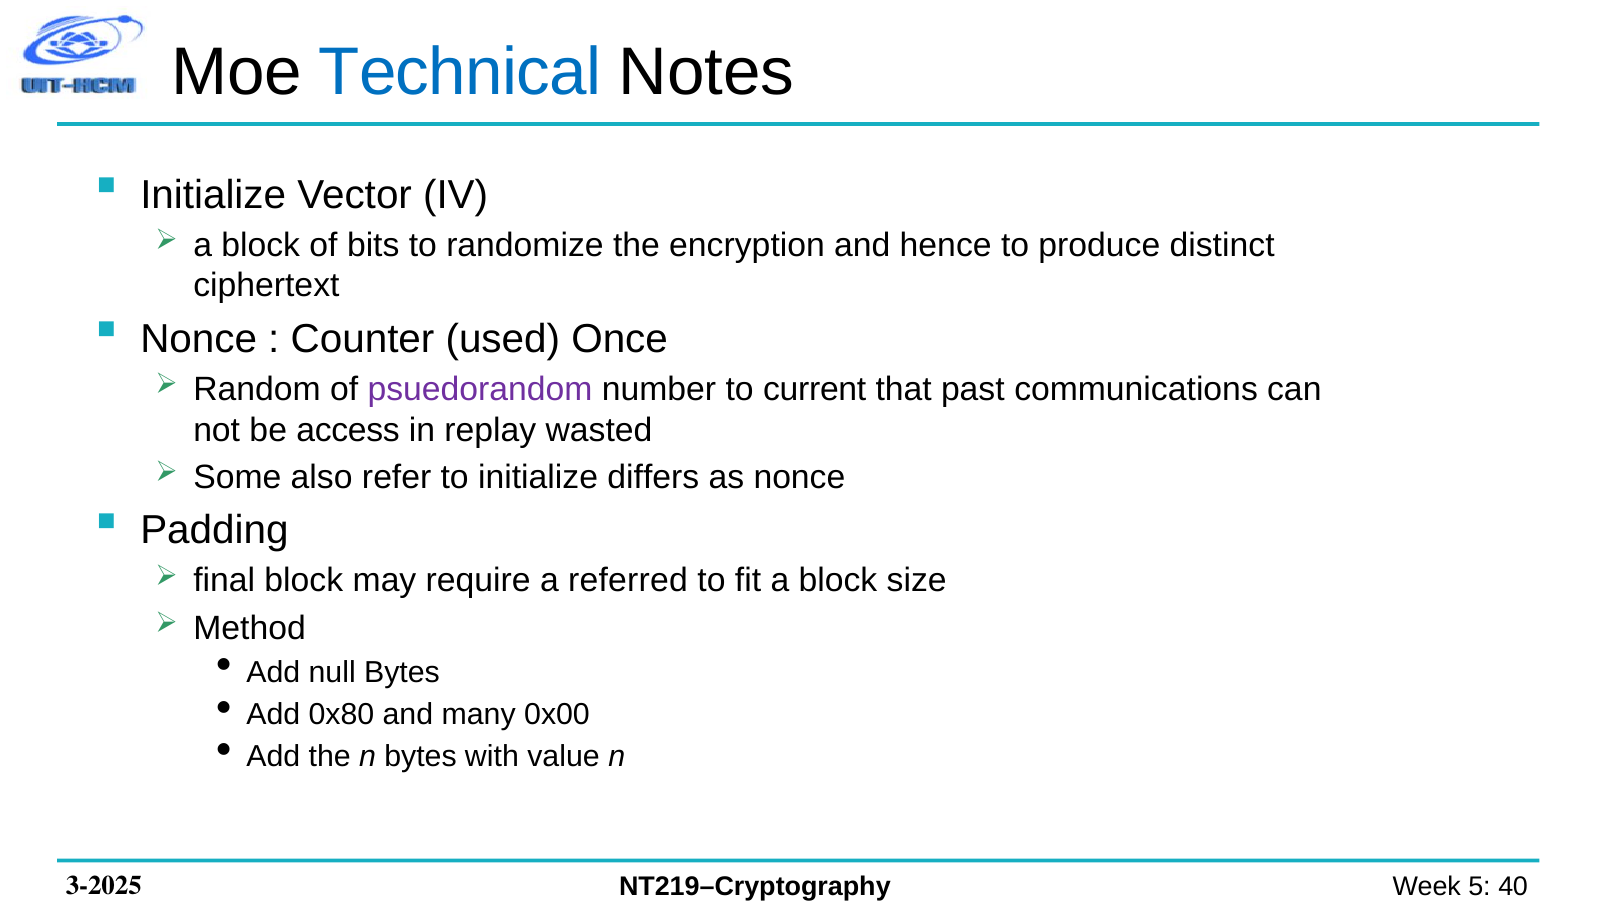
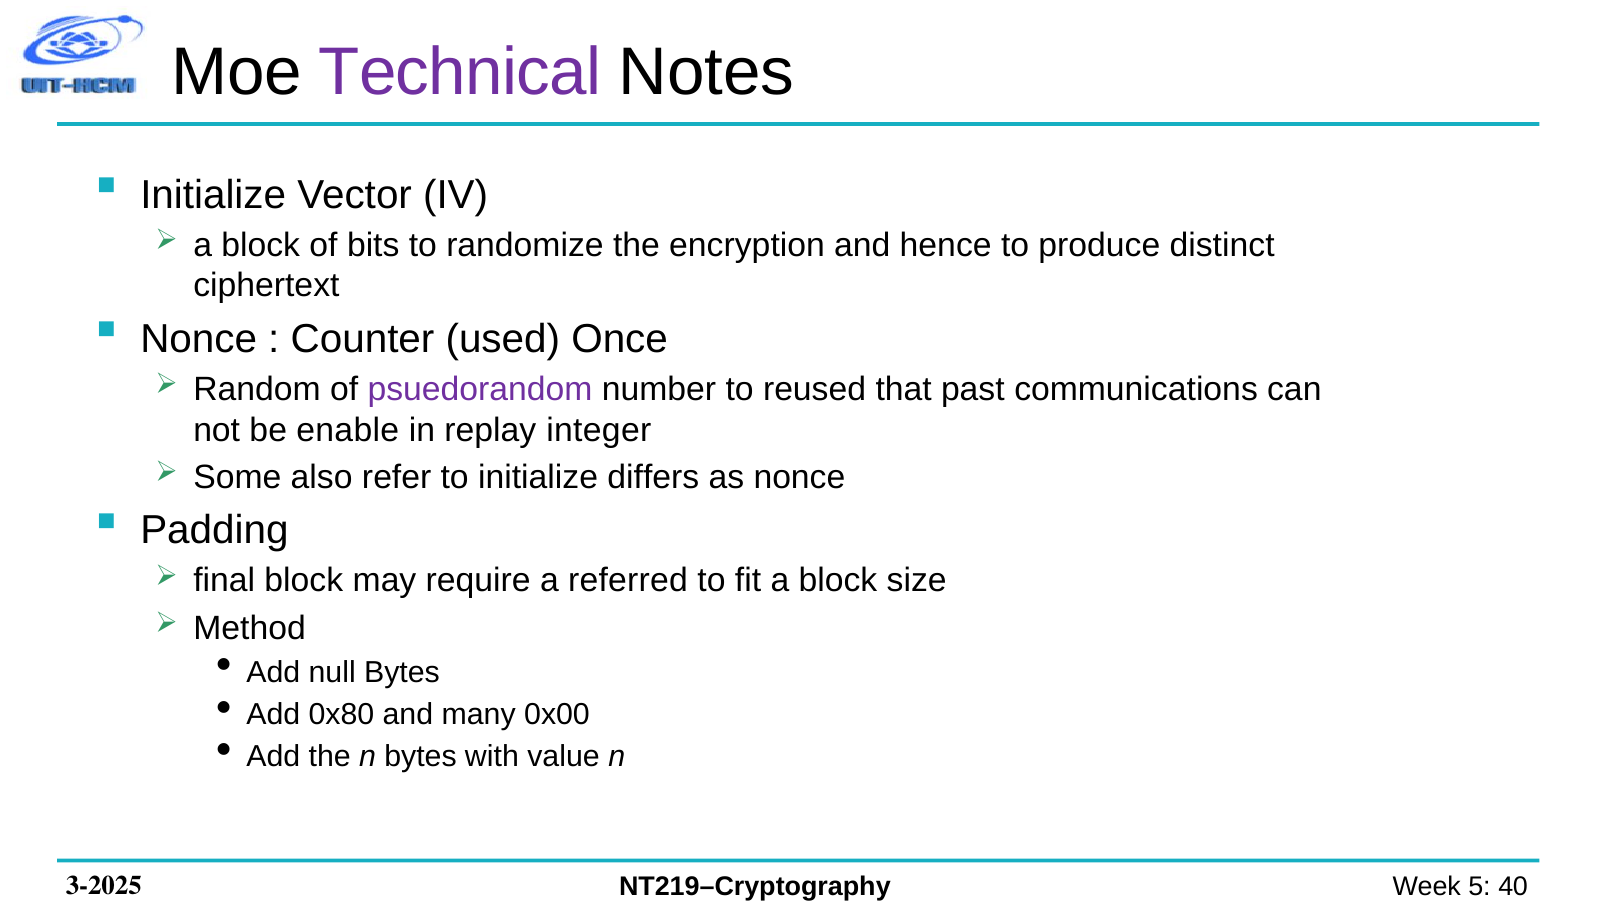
Technical colour: blue -> purple (460, 73)
current: current -> reused (815, 390)
access: access -> enable (348, 430)
wasted: wasted -> integer (599, 430)
